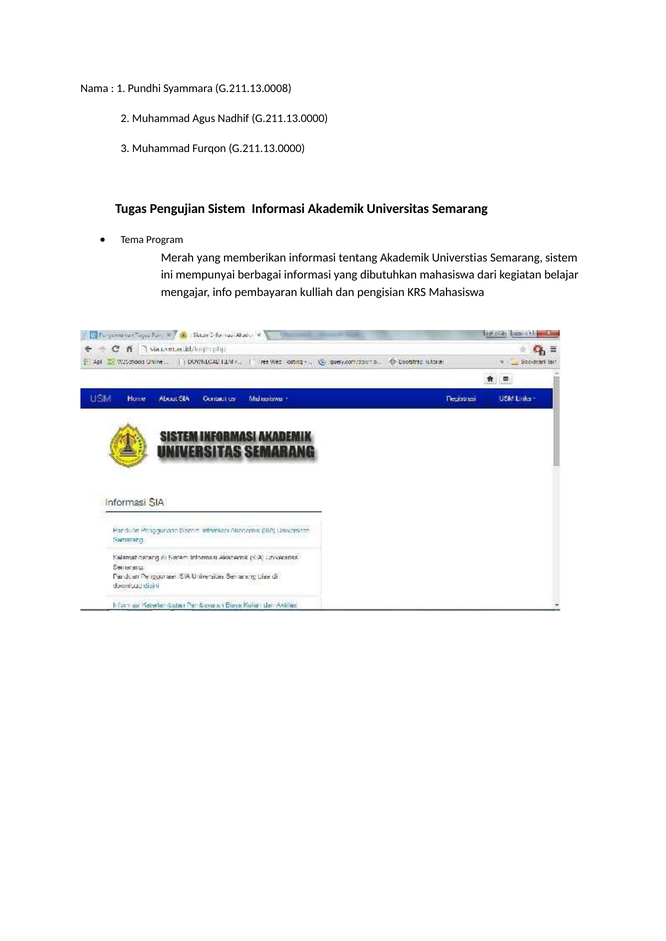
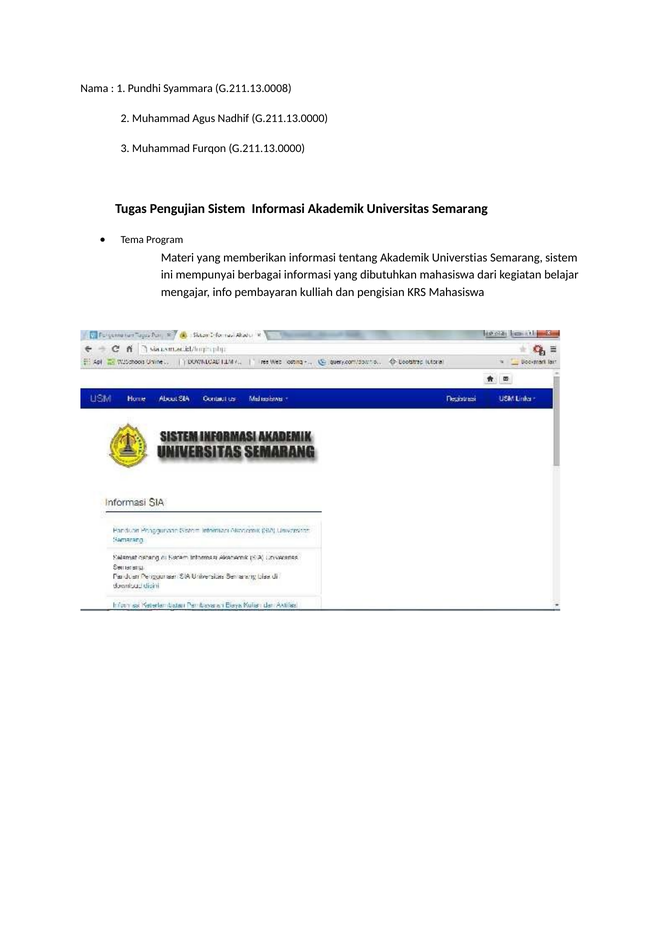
Merah: Merah -> Materi (177, 258)
